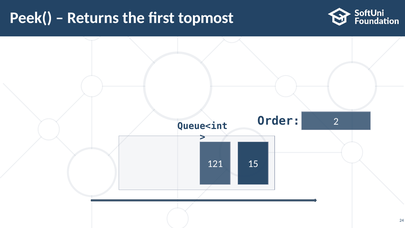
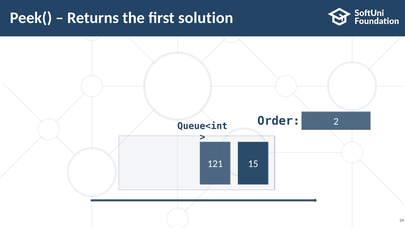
topmost: topmost -> solution (206, 18)
